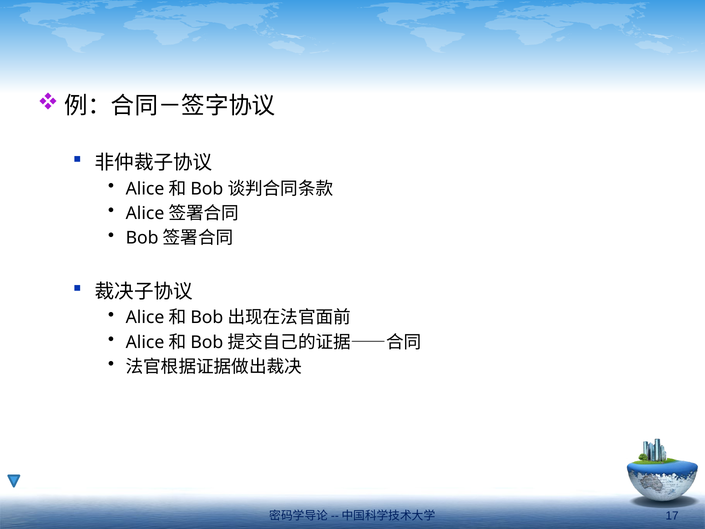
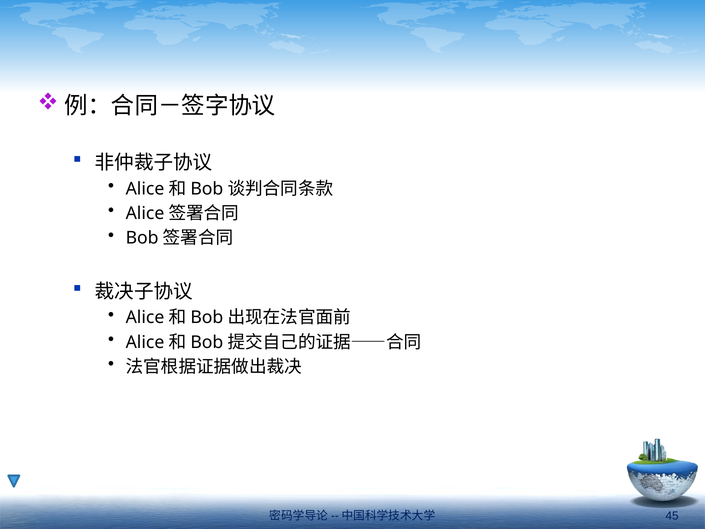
17: 17 -> 45 (672, 515)
